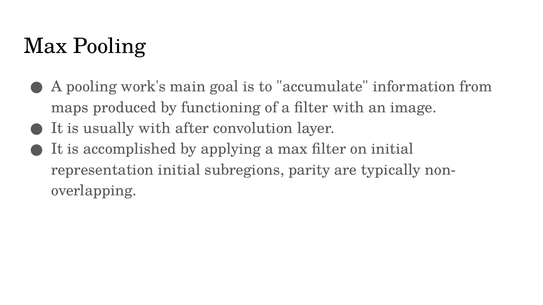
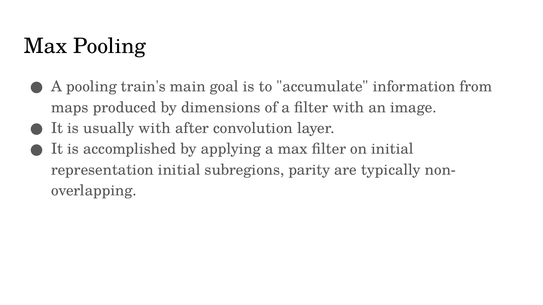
work's: work's -> train's (143, 87)
functioning: functioning -> dimensions (221, 108)
